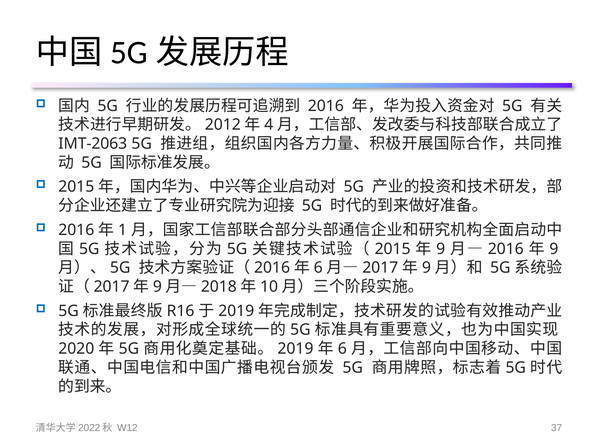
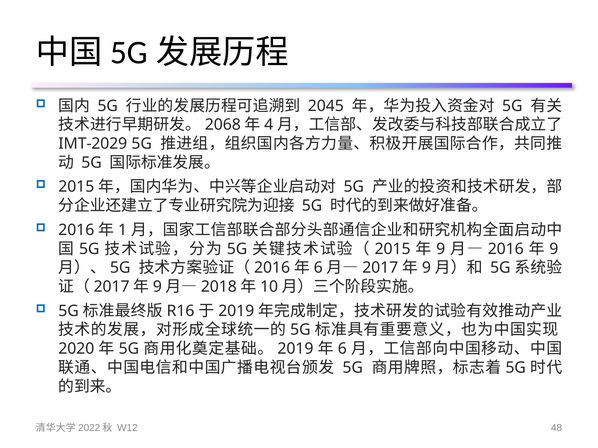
2016: 2016 -> 2045 (326, 106)
2012: 2012 -> 2068 (223, 125)
IMT-2063: IMT-2063 -> IMT-2029 (93, 144)
37: 37 -> 48 (557, 428)
